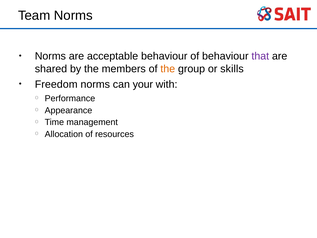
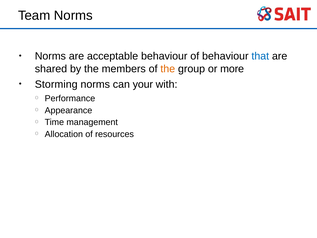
that colour: purple -> blue (260, 56)
skills: skills -> more (232, 69)
Freedom: Freedom -> Storming (56, 84)
